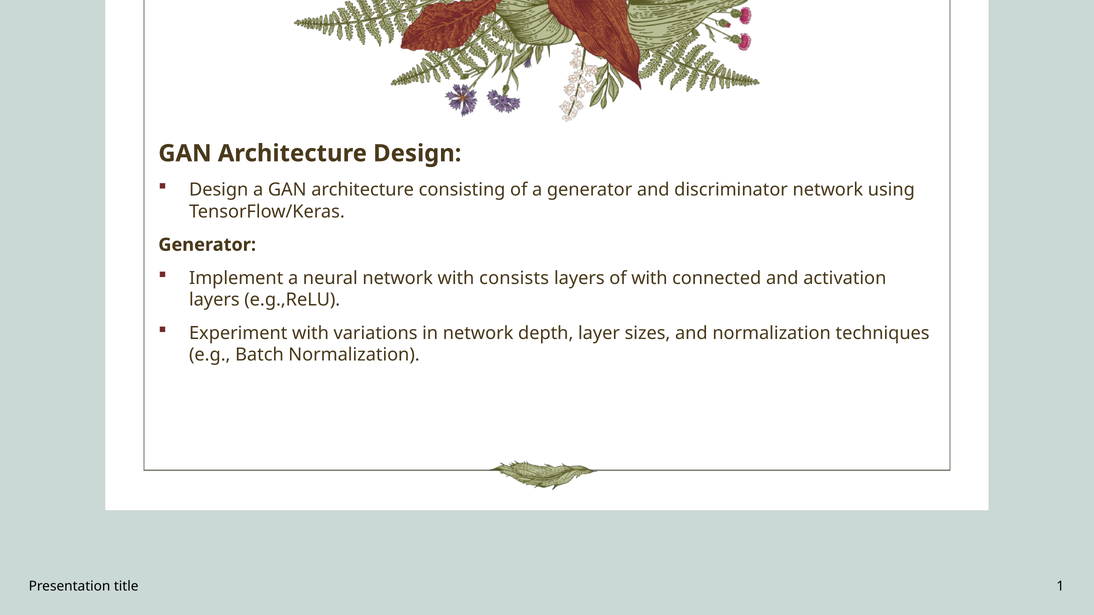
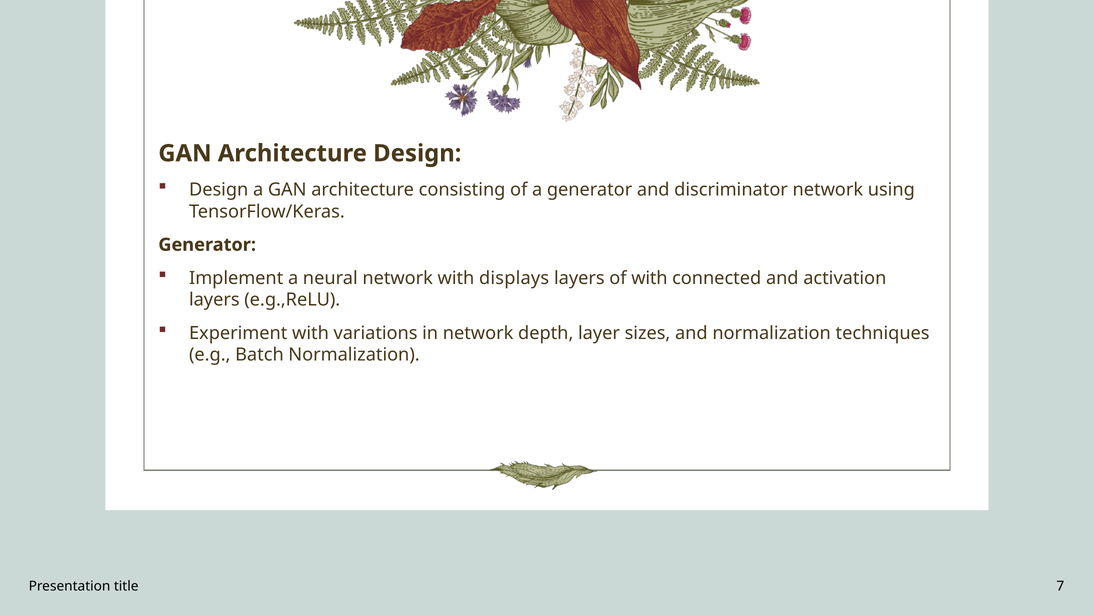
consists: consists -> displays (514, 278)
1: 1 -> 7 (1060, 587)
